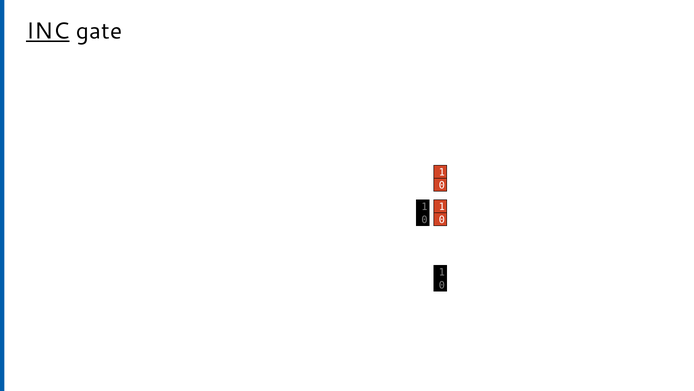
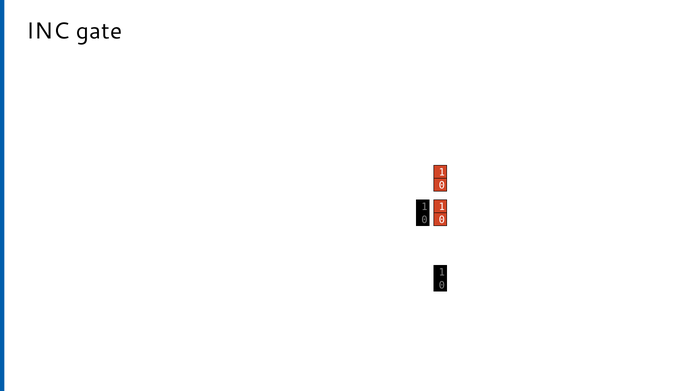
INC underline: present -> none (48, 31)
